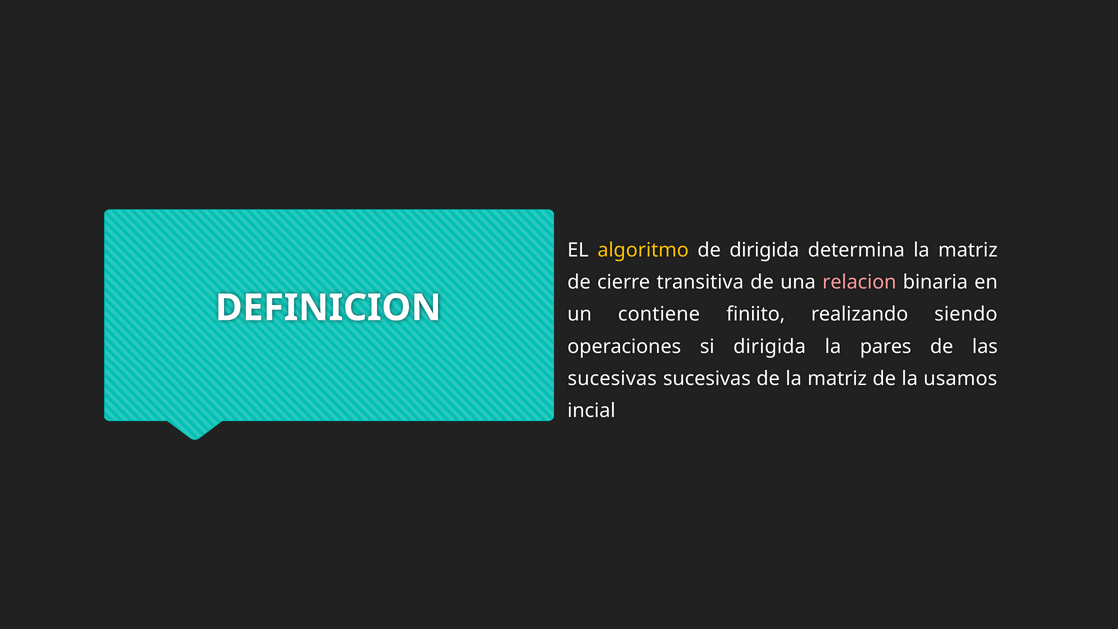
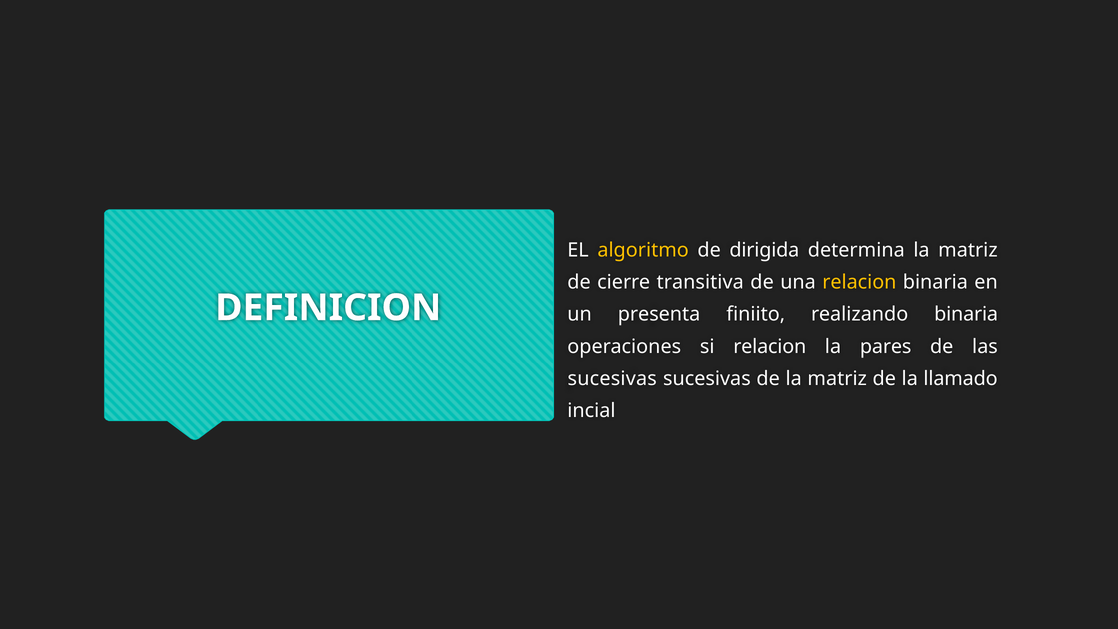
relacion colour: pink -> yellow (859, 282)
contiene: contiene -> presenta (659, 314)
realizando siendo: siendo -> binaria (966, 314)
si dirigida: dirigida -> relacion (770, 346)
usamos: usamos -> llamado (961, 379)
